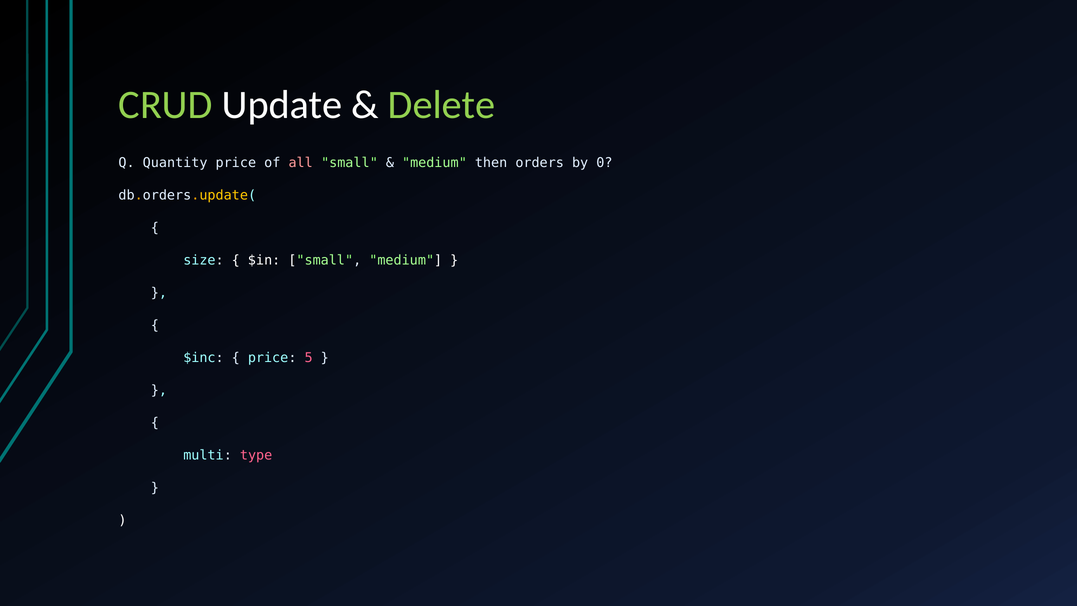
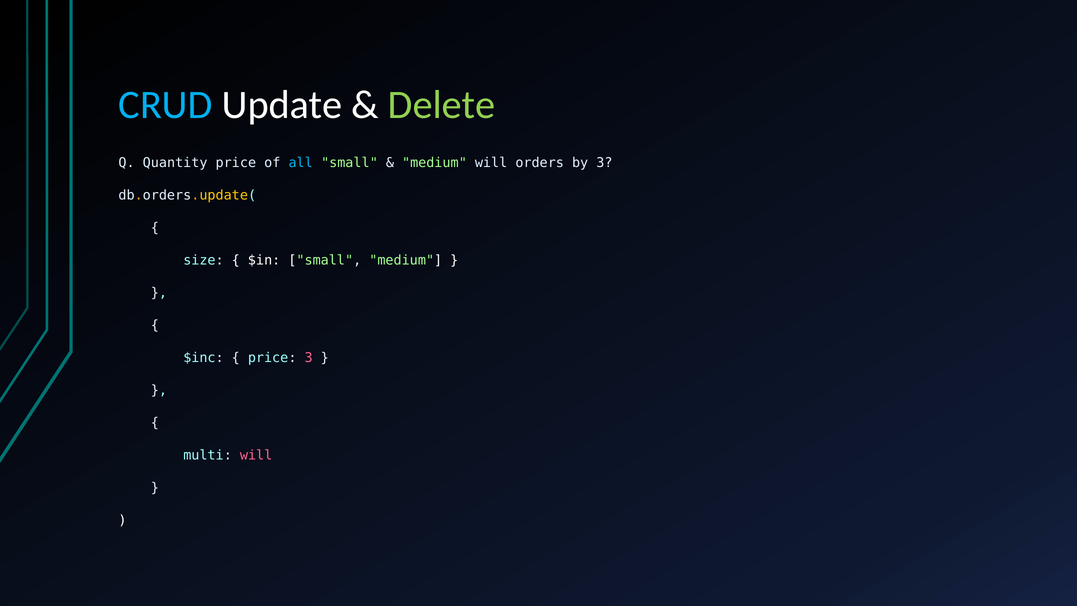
CRUD colour: light green -> light blue (166, 105)
all colour: pink -> light blue (301, 163)
medium then: then -> will (491, 163)
by 0: 0 -> 3 (604, 163)
price 5: 5 -> 3 (309, 358)
multi type: type -> will (256, 455)
